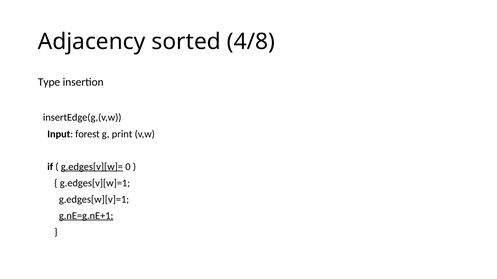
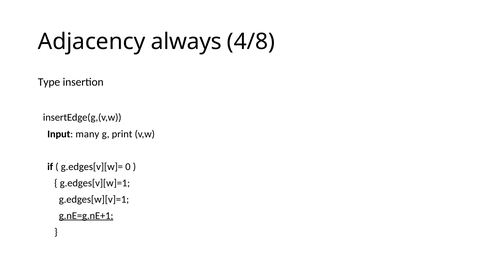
sorted: sorted -> always (186, 42)
forest: forest -> many (87, 134)
g.edges[v][w]= underline: present -> none (92, 167)
